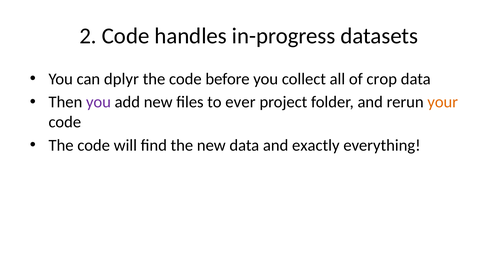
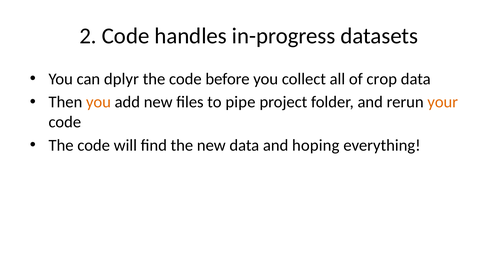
you colour: purple -> orange (98, 102)
ever: ever -> pipe (240, 102)
exactly: exactly -> hoping (316, 145)
